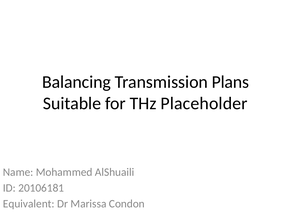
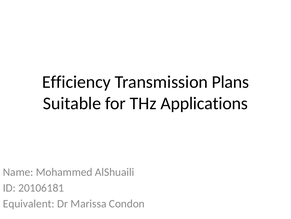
Balancing: Balancing -> Efficiency (76, 82)
Placeholder: Placeholder -> Applications (204, 103)
